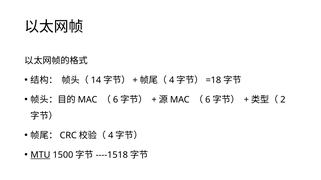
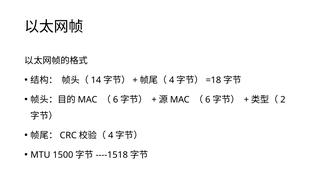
MTU underline: present -> none (40, 155)
